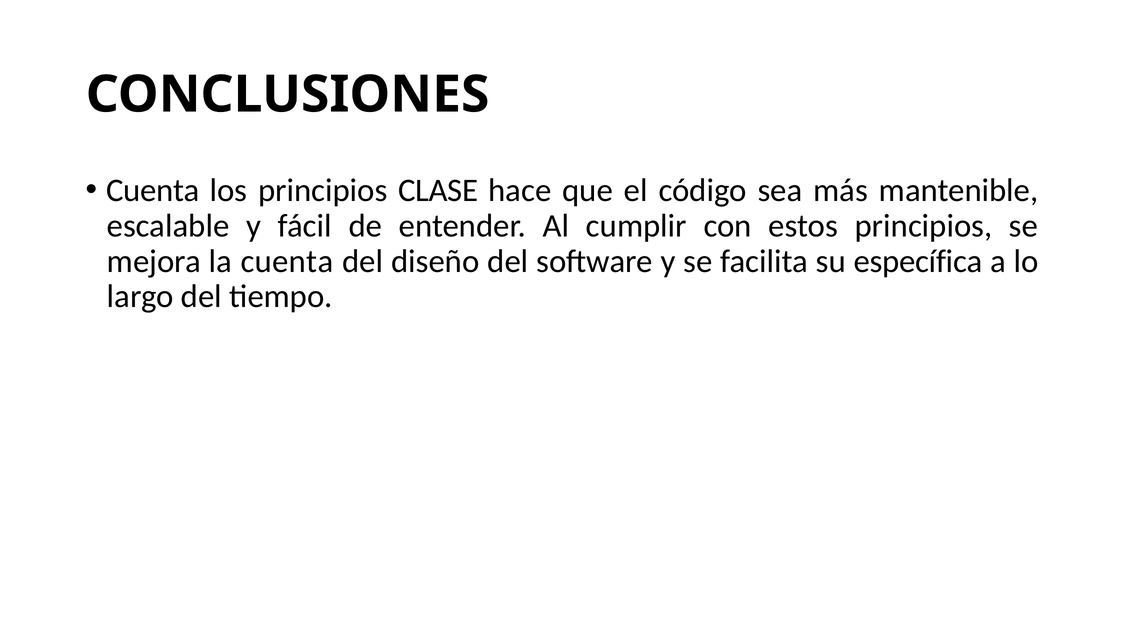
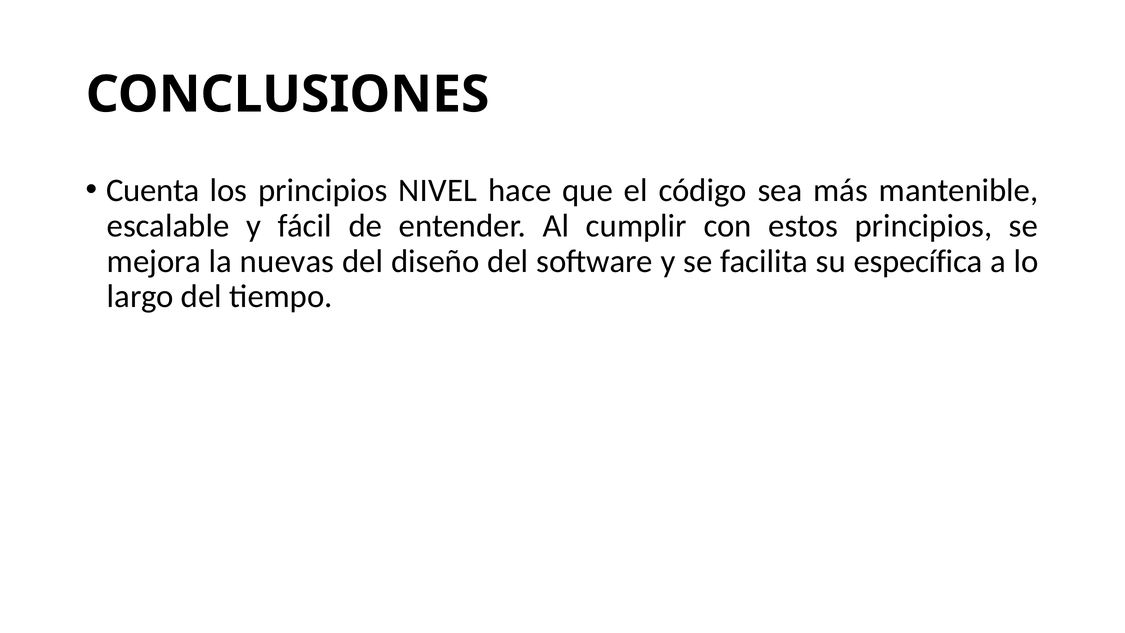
CLASE: CLASE -> NIVEL (438, 190)
la cuenta: cuenta -> nuevas (287, 261)
